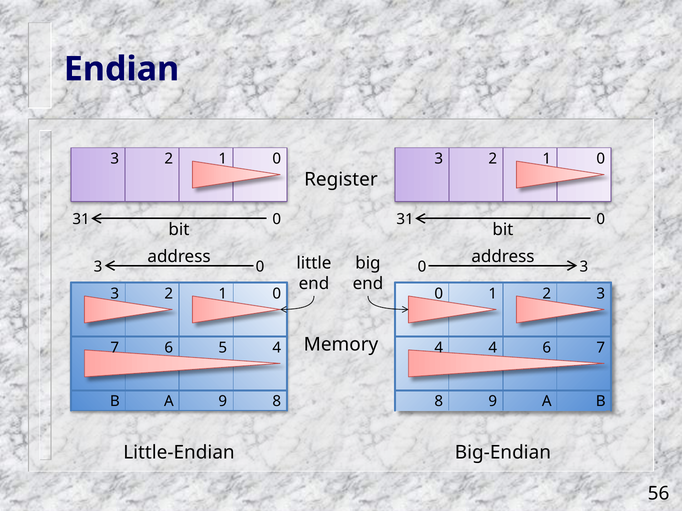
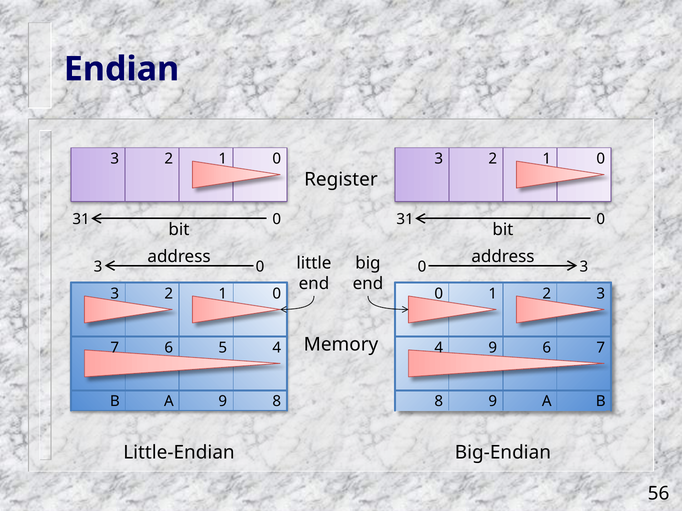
4 4: 4 -> 9 (493, 348)
